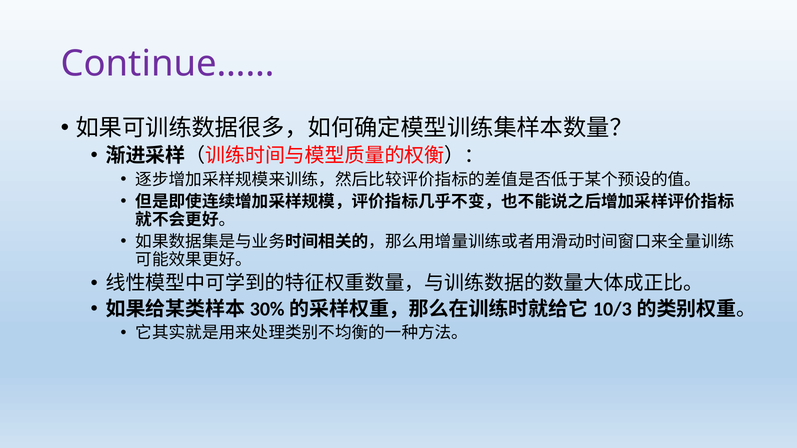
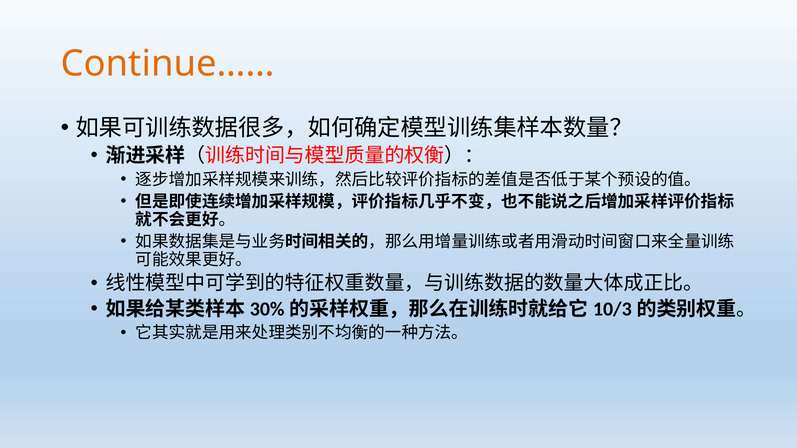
Continue…… colour: purple -> orange (168, 64)
